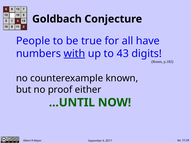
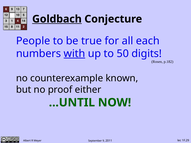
Goldbach underline: none -> present (57, 19)
have: have -> each (148, 41)
43: 43 -> 50 (123, 54)
